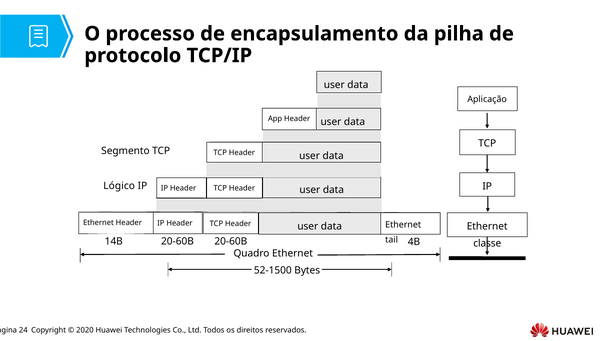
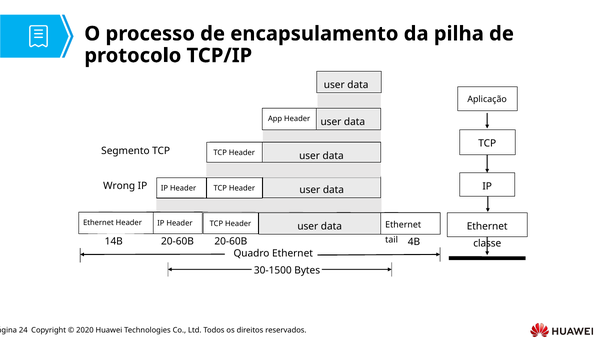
Lógico: Lógico -> Wrong (119, 186)
52-1500: 52-1500 -> 30-1500 (273, 270)
